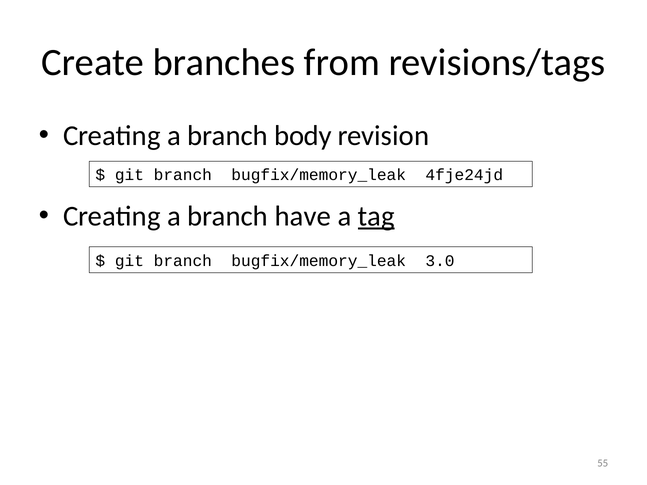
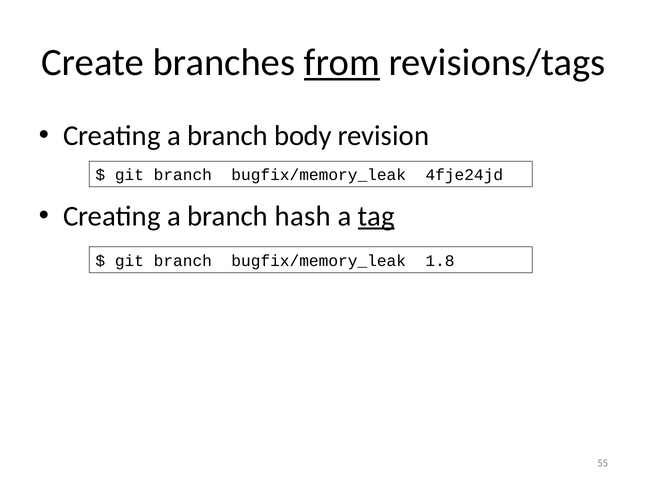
from underline: none -> present (342, 63)
have: have -> hash (303, 216)
3.0: 3.0 -> 1.8 (440, 261)
